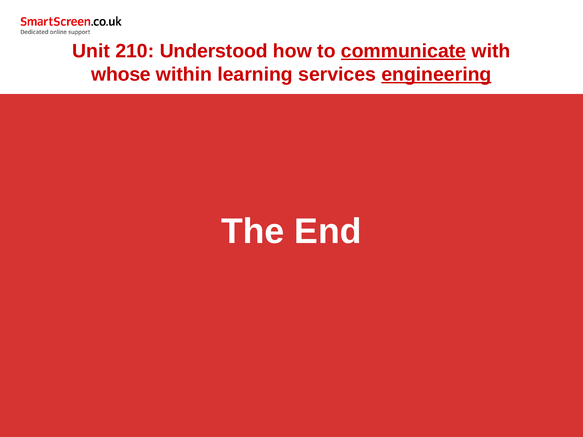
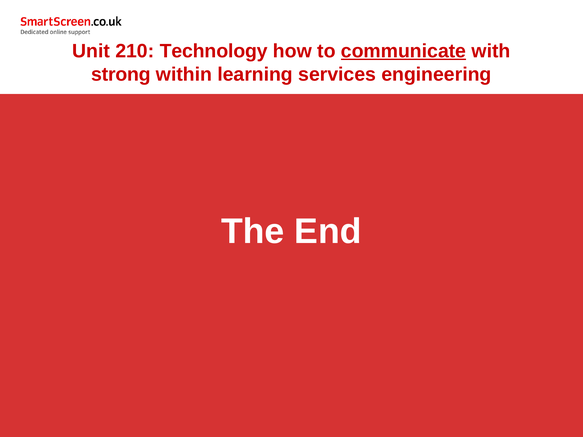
Understood: Understood -> Technology (214, 51)
whose: whose -> strong (121, 74)
engineering underline: present -> none (436, 74)
